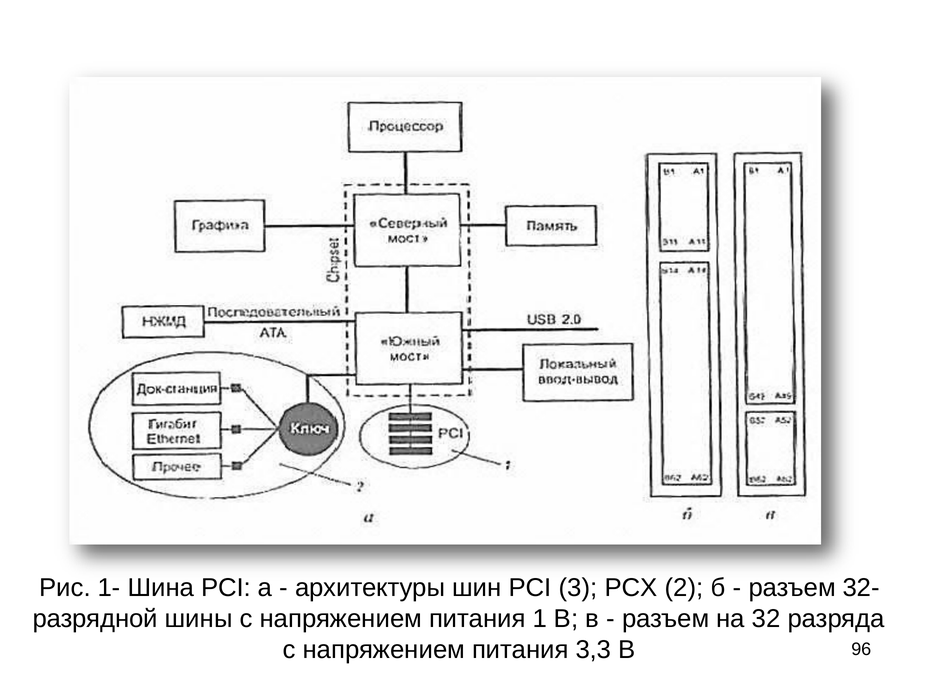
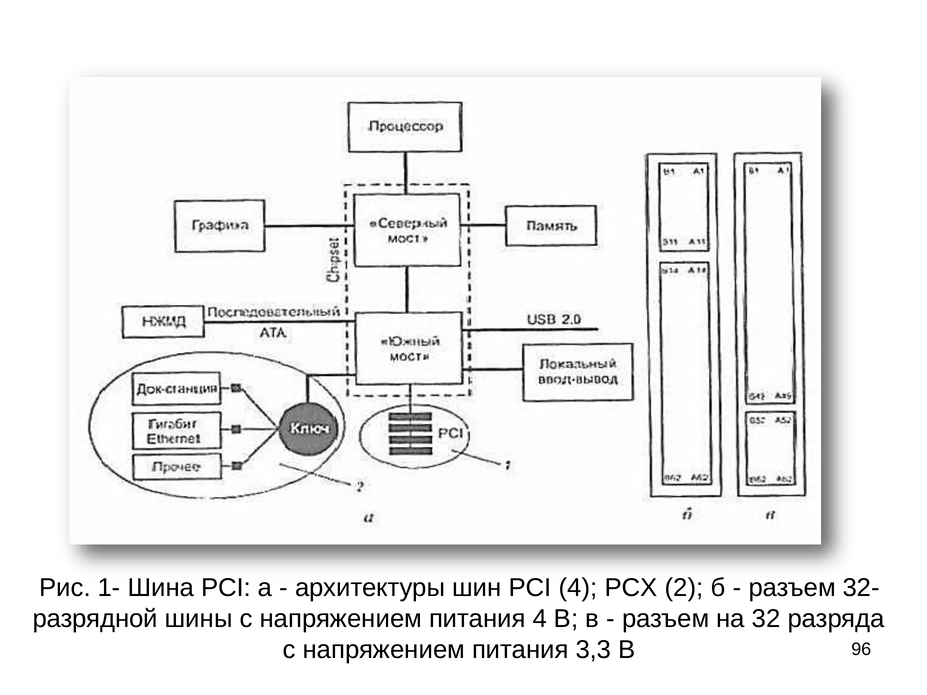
PCI 3: 3 -> 4 (578, 588)
питания 1: 1 -> 4 (540, 619)
